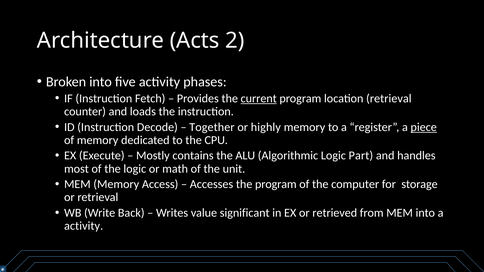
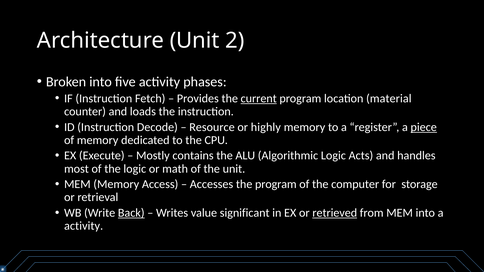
Architecture Acts: Acts -> Unit (195, 41)
location retrieval: retrieval -> material (389, 99)
Together: Together -> Resource (212, 127)
Part: Part -> Acts (361, 156)
Back underline: none -> present (131, 213)
retrieved underline: none -> present (335, 213)
